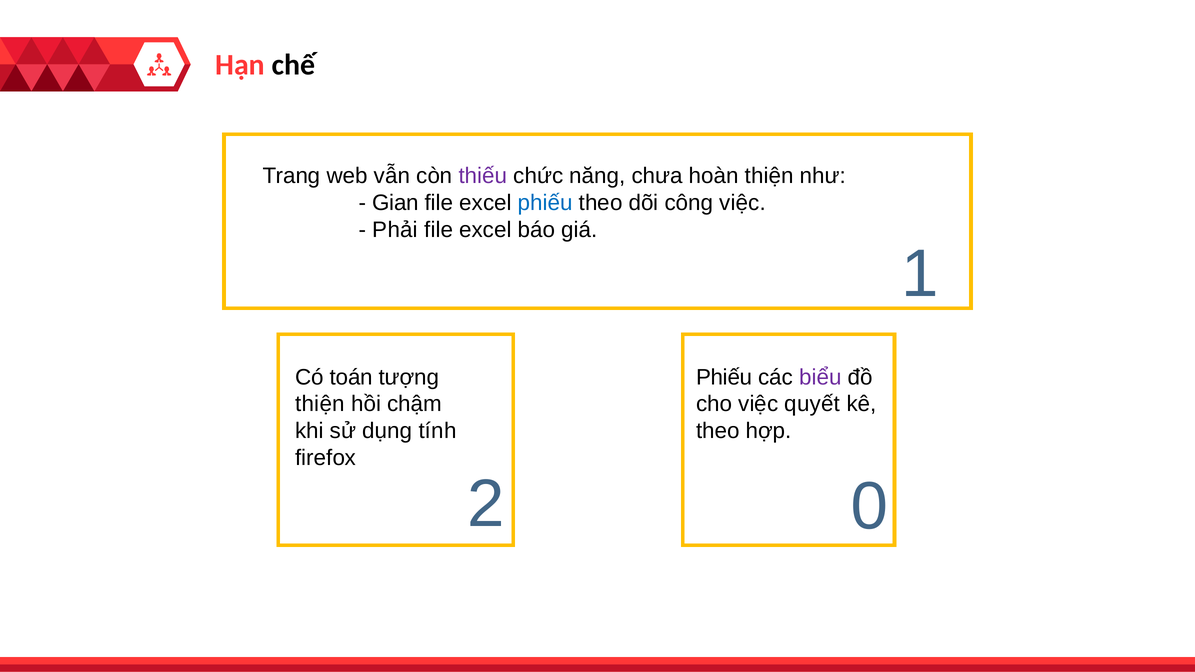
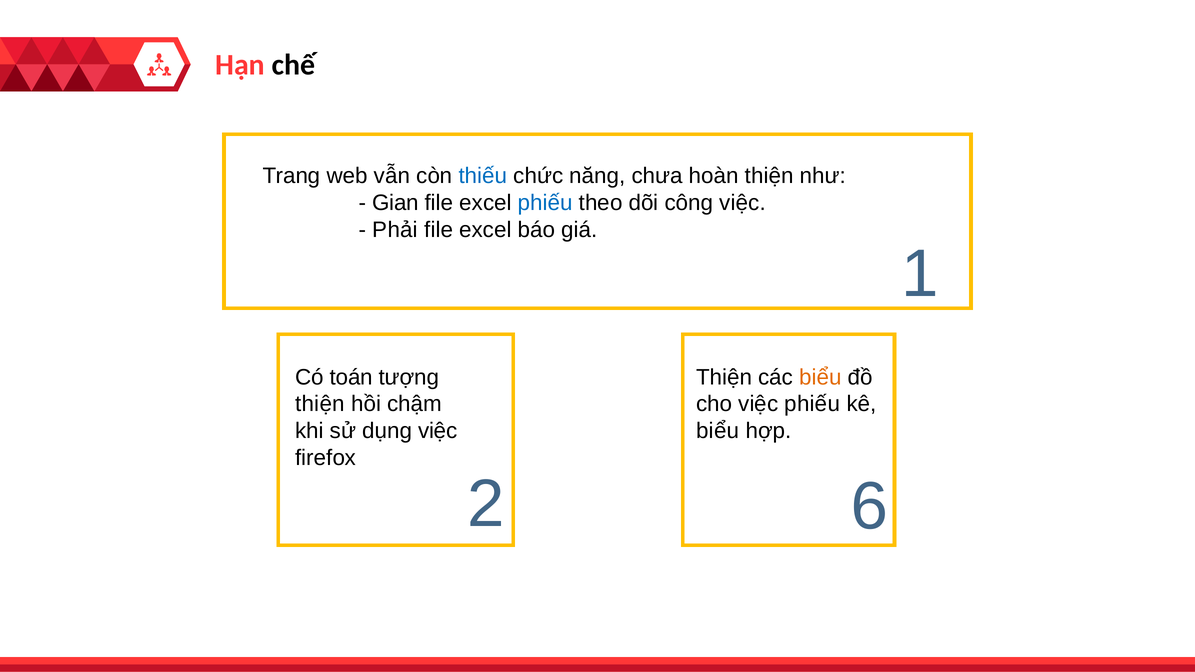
thiếu colour: purple -> blue (483, 176)
Phiếu: Phiếu -> Thiện (724, 377)
biểu colour: purple -> orange (820, 377)
việc quyết: quyết -> phiếu (812, 404)
dụng tính: tính -> việc (438, 431)
theo: theo -> biểu (718, 431)
0: 0 -> 6 (869, 507)
